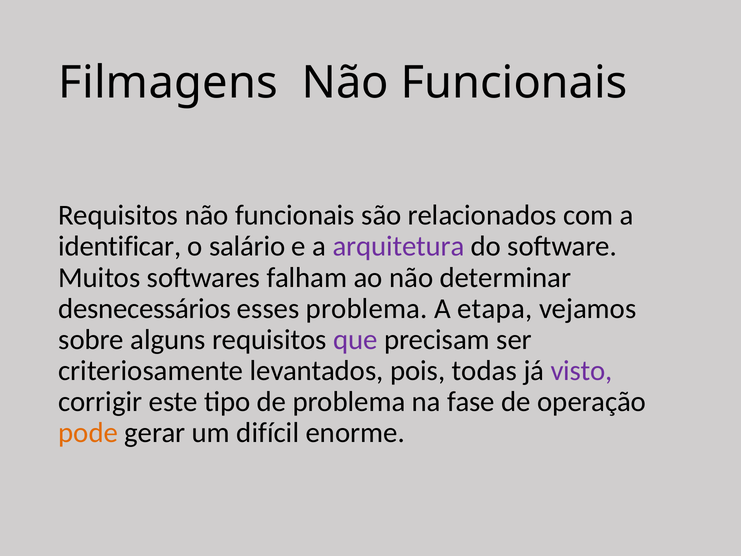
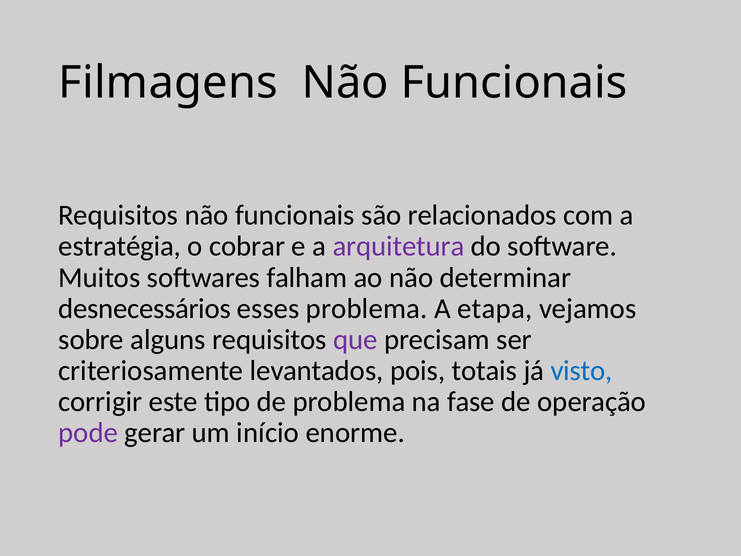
identificar: identificar -> estratégia (120, 246)
salário: salário -> cobrar (247, 246)
todas: todas -> totais (485, 371)
visto colour: purple -> blue (582, 371)
pode colour: orange -> purple (88, 433)
difícil: difícil -> início (268, 433)
